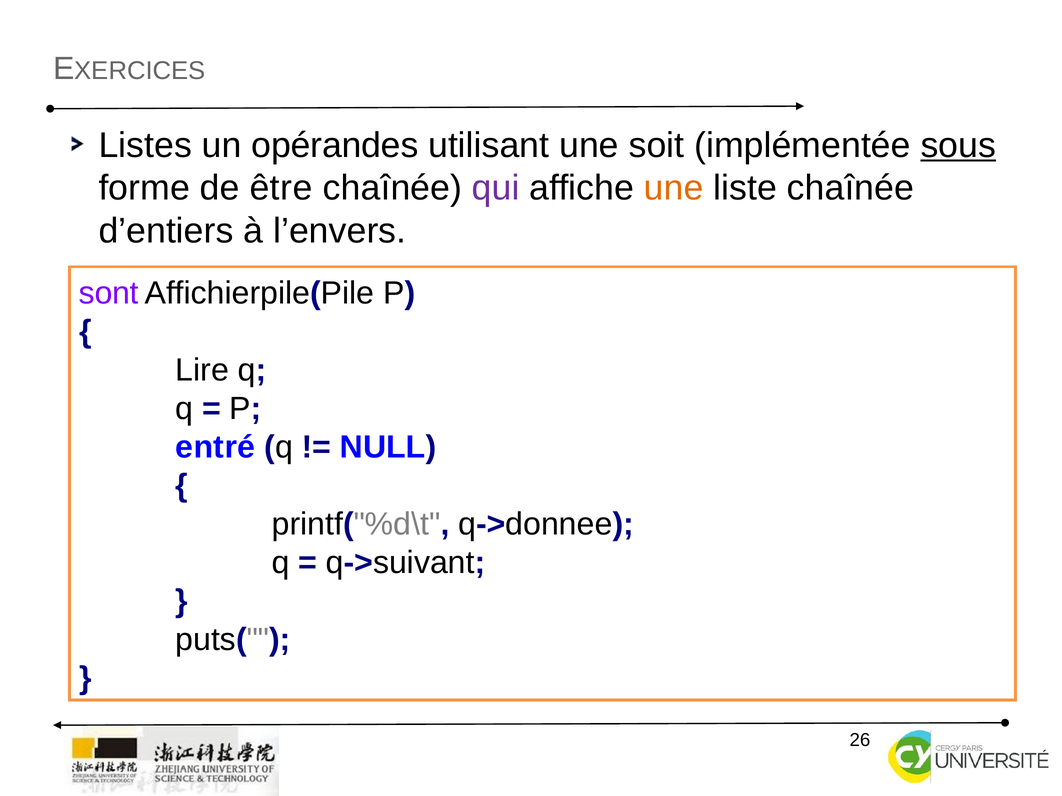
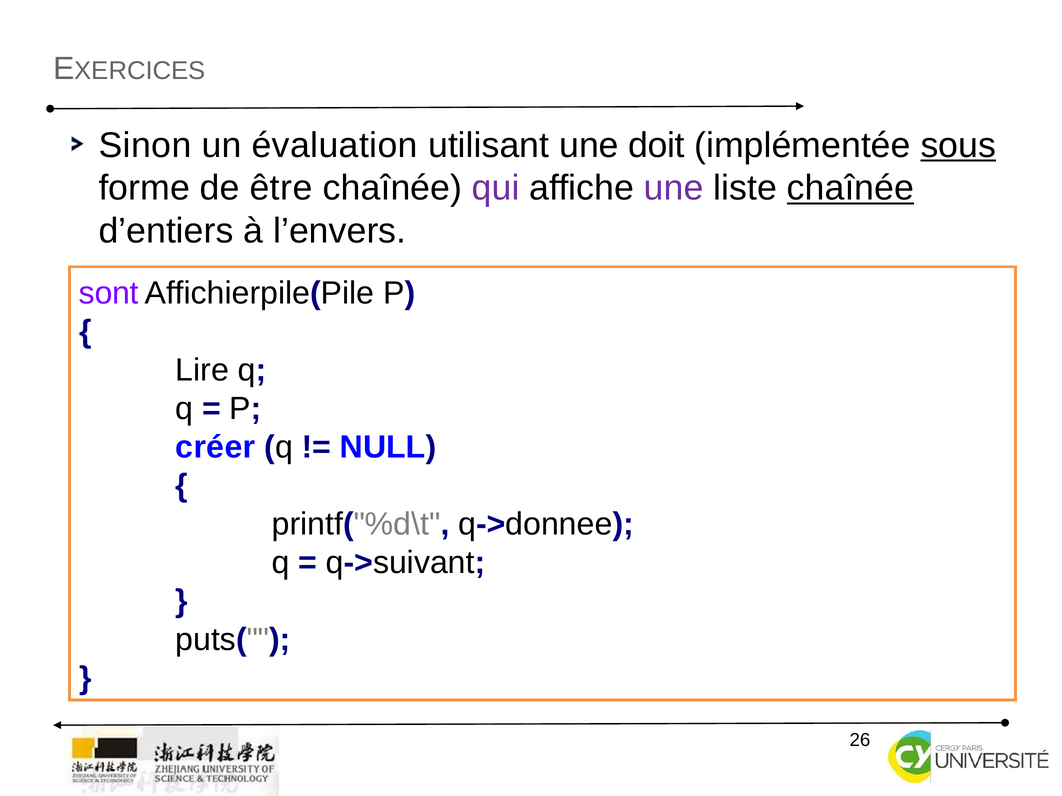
Listes: Listes -> Sinon (145, 145)
opérandes: opérandes -> évaluation (335, 145)
soit: soit -> doit (657, 145)
une colour: orange -> purple (674, 188)
chaînée underline: none -> present (850, 188)
entré: entré -> créer (215, 447)
